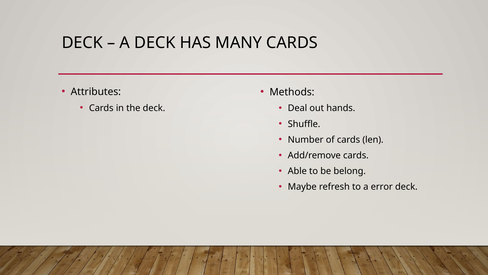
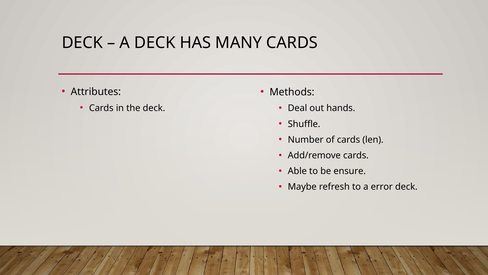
belong: belong -> ensure (350, 171)
